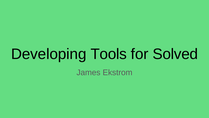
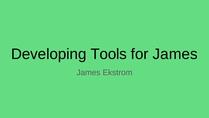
for Solved: Solved -> James (175, 54)
